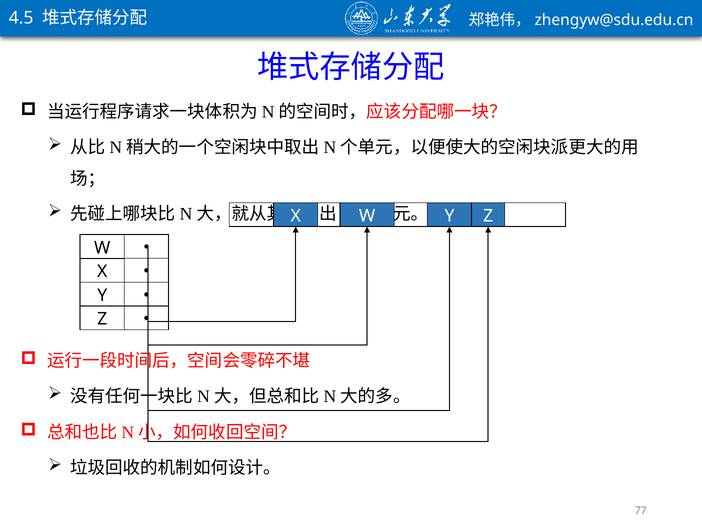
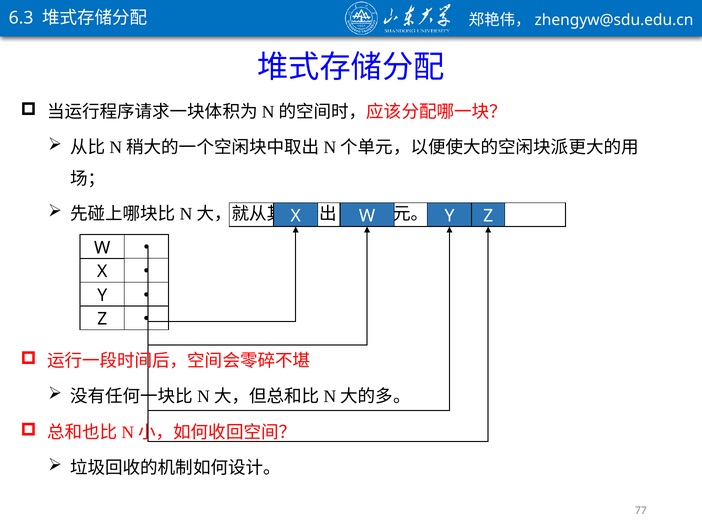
4.5: 4.5 -> 6.3 (21, 18)
